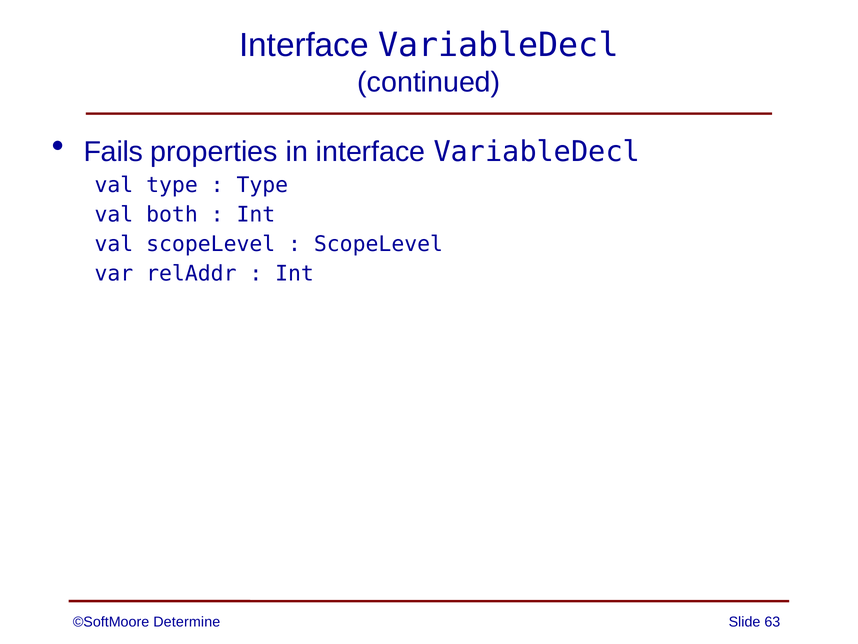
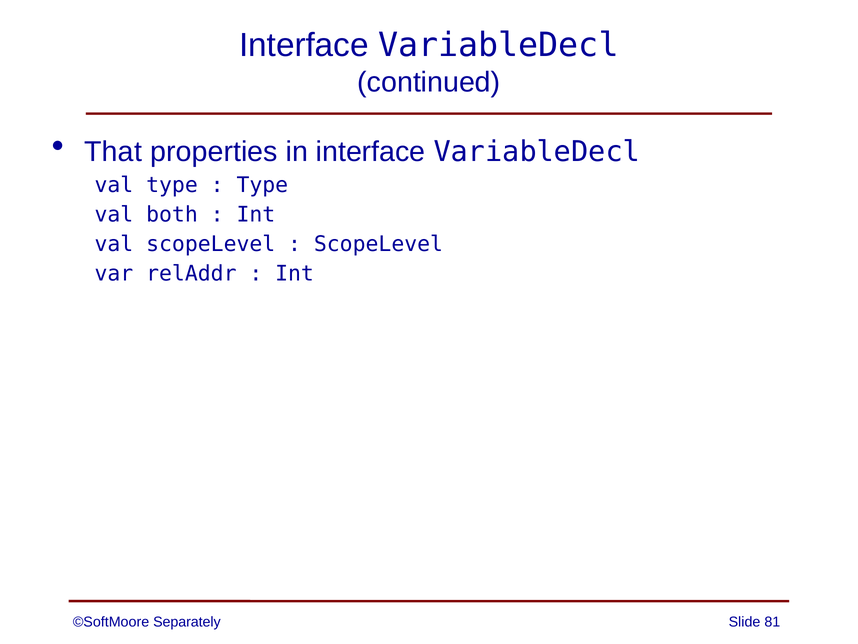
Fails: Fails -> That (113, 151)
Determine: Determine -> Separately (187, 622)
63: 63 -> 81 (772, 622)
